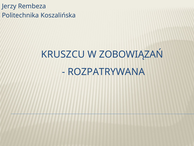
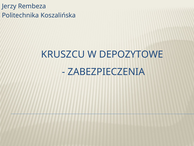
ZOBOWIĄZAŃ: ZOBOWIĄZAŃ -> DEPOZYTOWE (131, 54)
ROZPATRYWANA: ROZPATRYWANA -> ZABEZPIECZENIA (106, 72)
